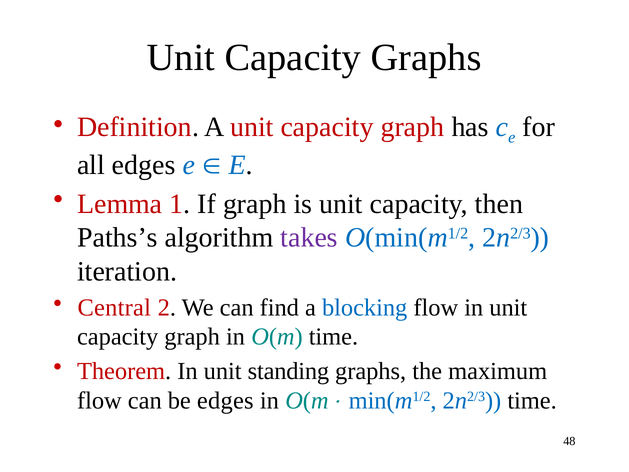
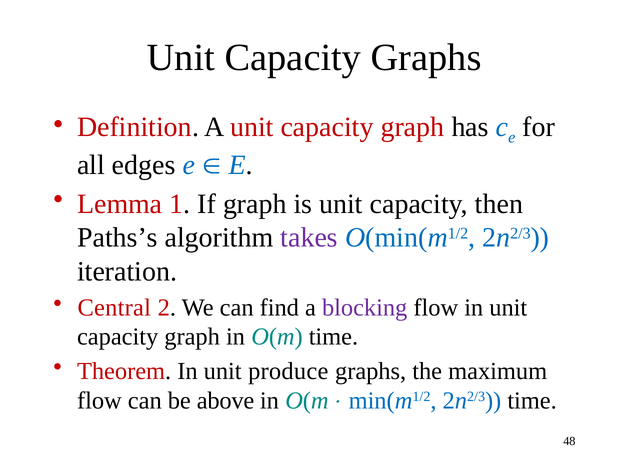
blocking colour: blue -> purple (365, 307)
standing: standing -> produce (288, 371)
be edges: edges -> above (226, 400)
